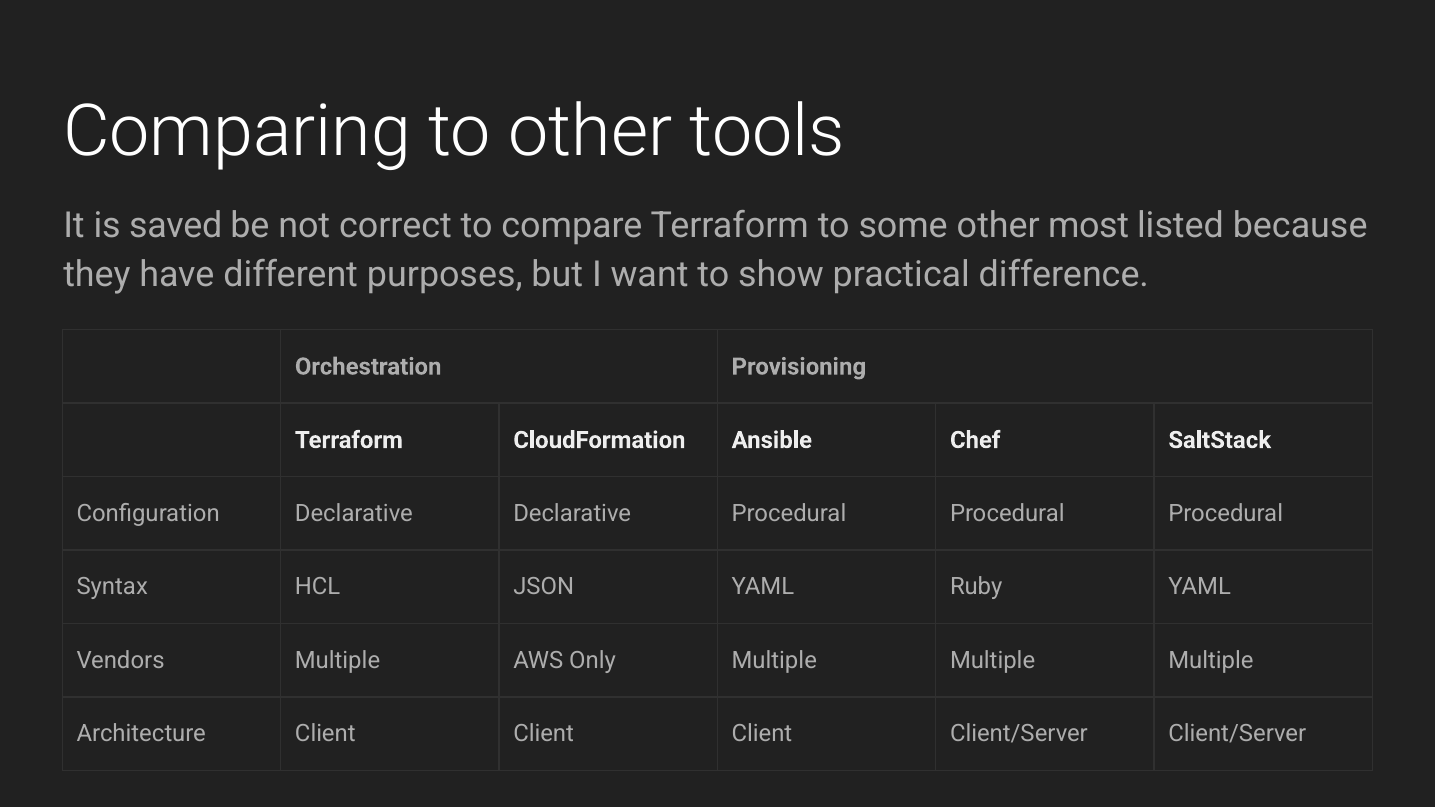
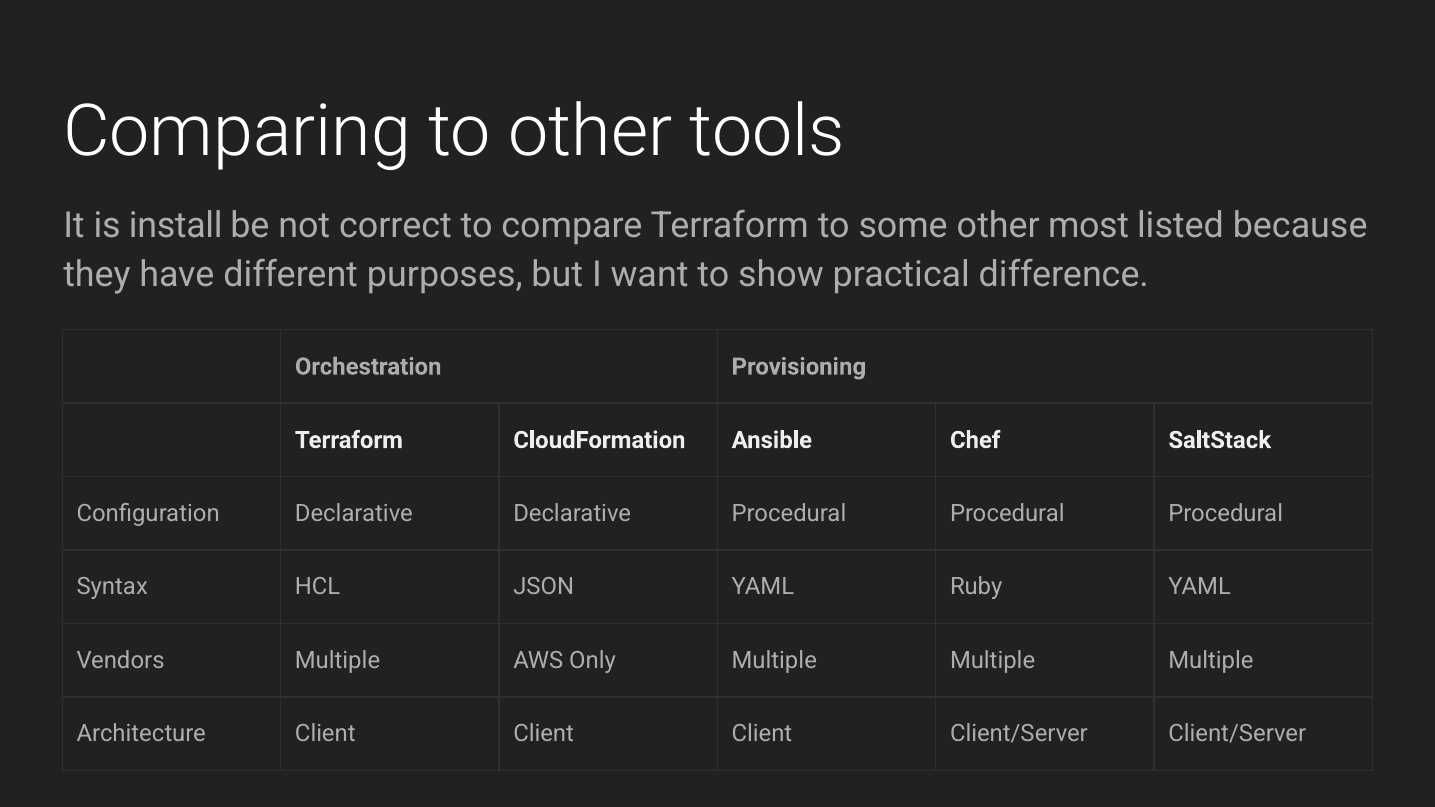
saved: saved -> install (176, 226)
